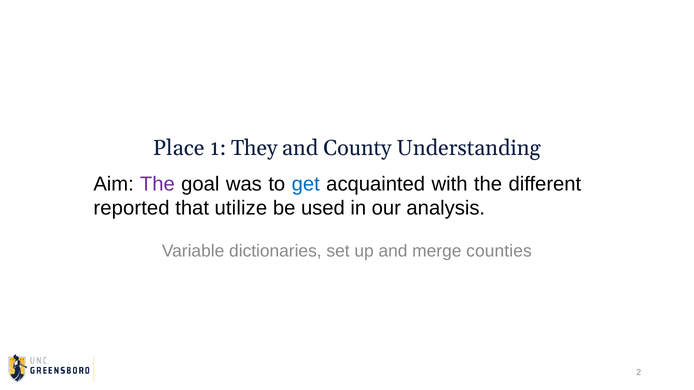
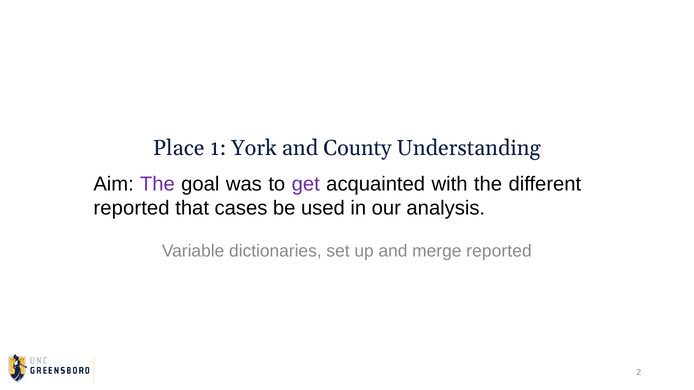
They: They -> York (254, 148)
get colour: blue -> purple (306, 184)
utilize: utilize -> cases (241, 208)
merge counties: counties -> reported (499, 251)
